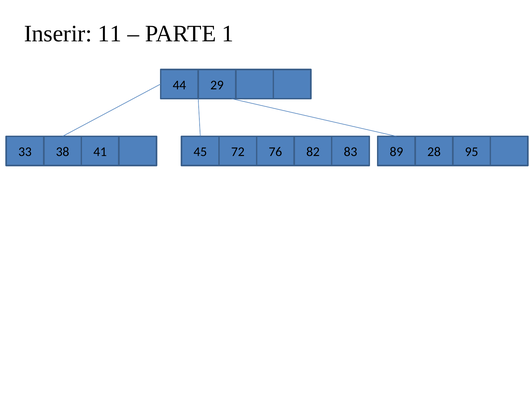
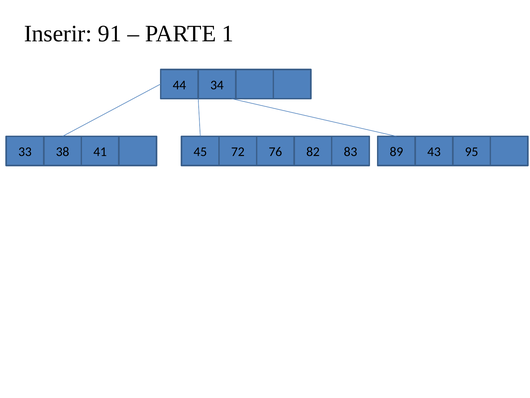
11: 11 -> 91 (110, 34)
29: 29 -> 34 (217, 85)
28: 28 -> 43 (434, 152)
